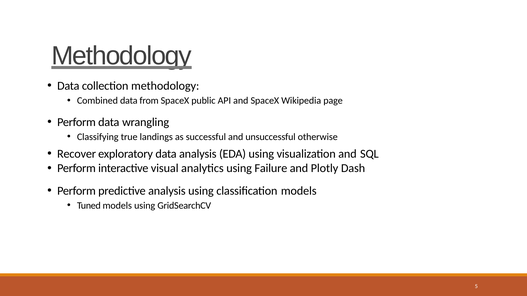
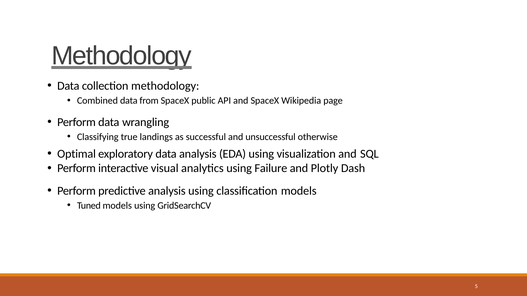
Recover: Recover -> Optimal (77, 154)
